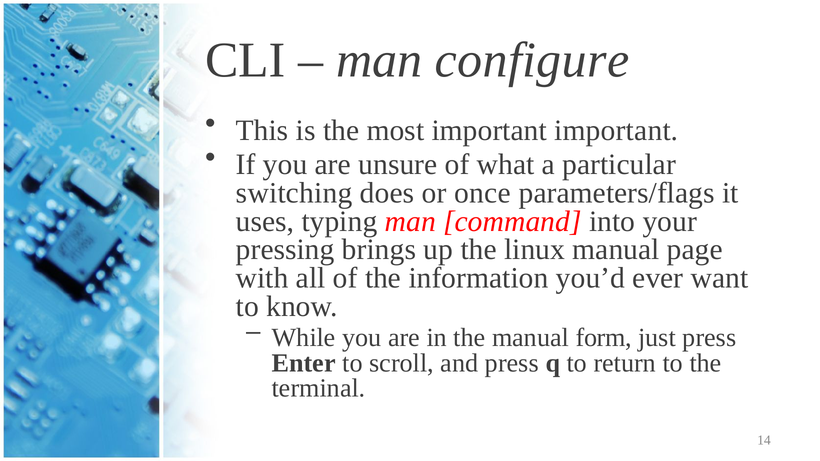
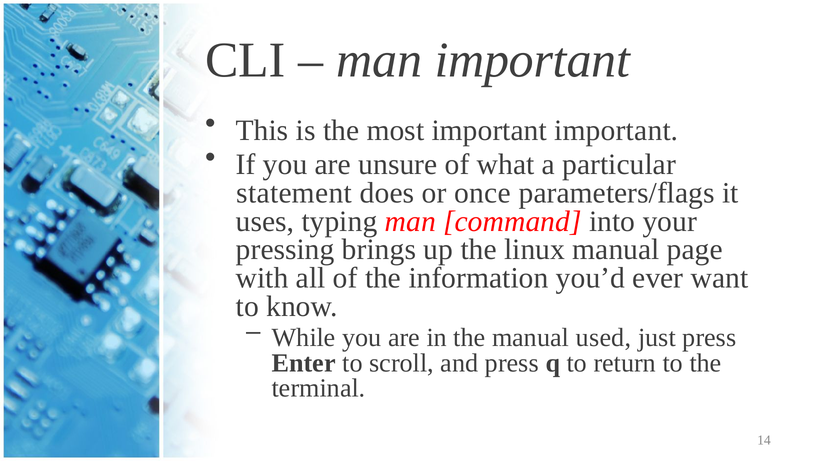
man configure: configure -> important (532, 60)
switching: switching -> statement (294, 193)
form: form -> used (603, 338)
